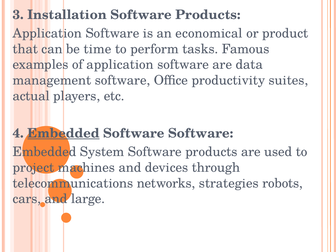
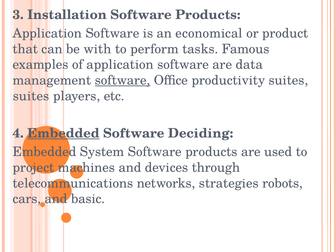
time: time -> with (97, 49)
software underline: none -> present (123, 80)
actual: actual -> suites (31, 96)
Software Software: Software -> Deciding (201, 133)
large: large -> basic (88, 199)
